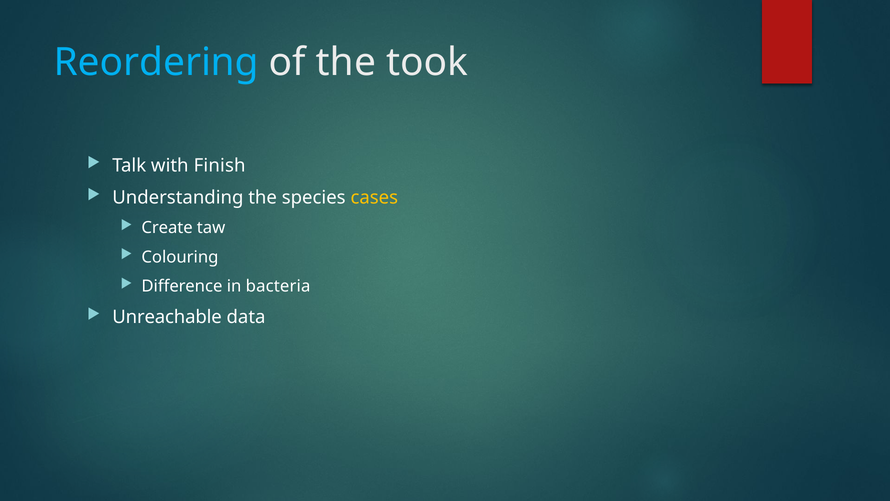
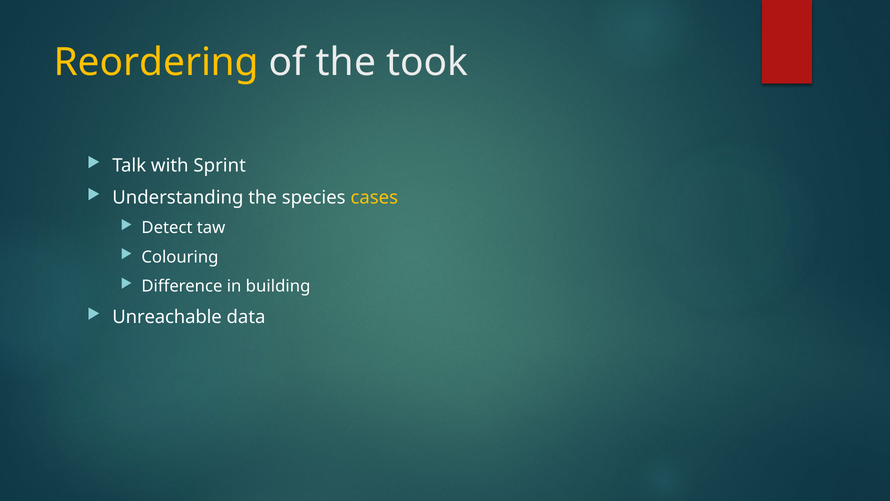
Reordering colour: light blue -> yellow (156, 62)
Finish: Finish -> Sprint (220, 166)
Create: Create -> Detect (167, 228)
bacteria: bacteria -> building (278, 286)
